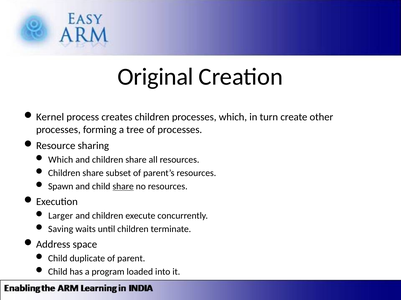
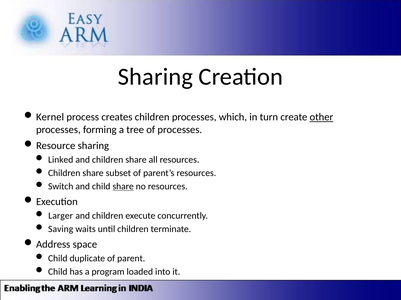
Original: Original -> Sharing (155, 77)
other underline: none -> present (321, 117)
Which: Which -> Linked (61, 160)
Spawn: Spawn -> Switch (61, 187)
